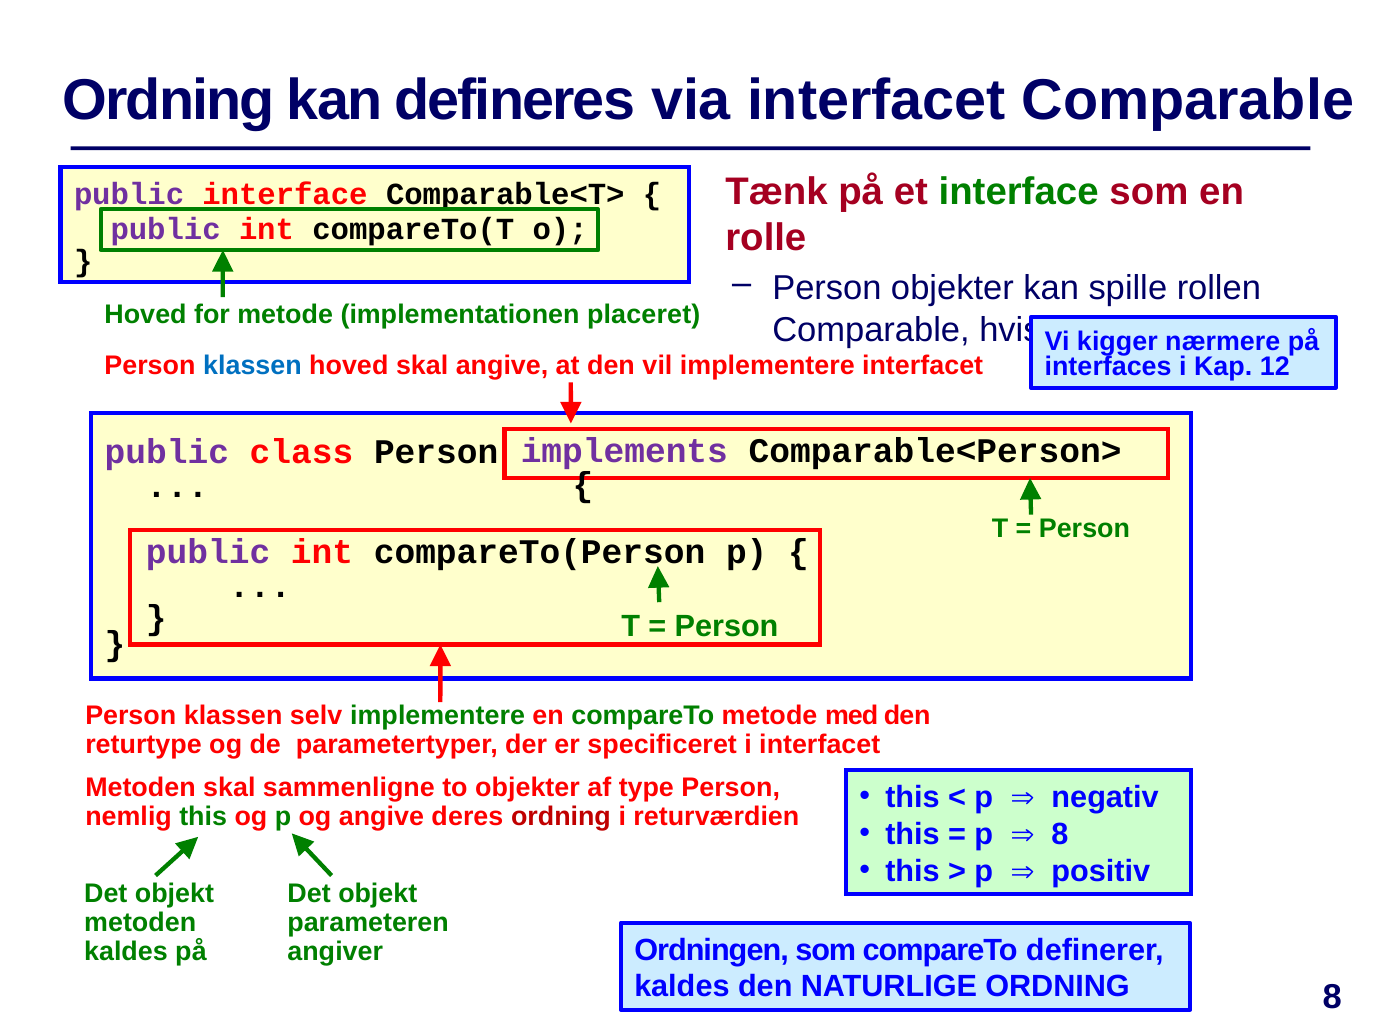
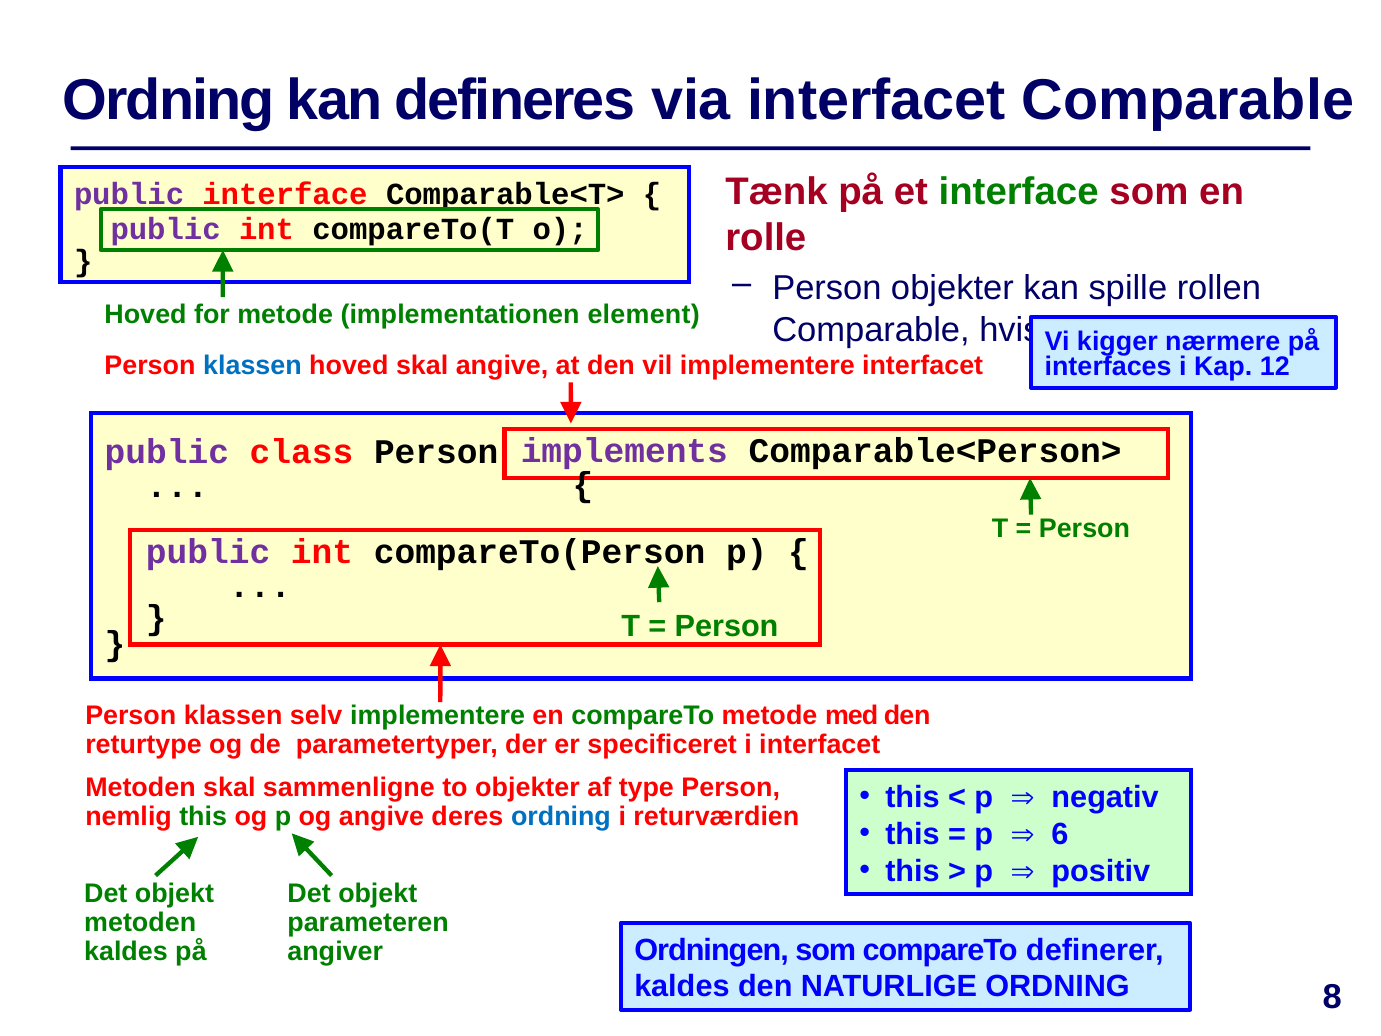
placeret: placeret -> element (644, 314)
ordning colour: red -> blue (561, 816)
8: 8 -> 6 (1060, 834)
